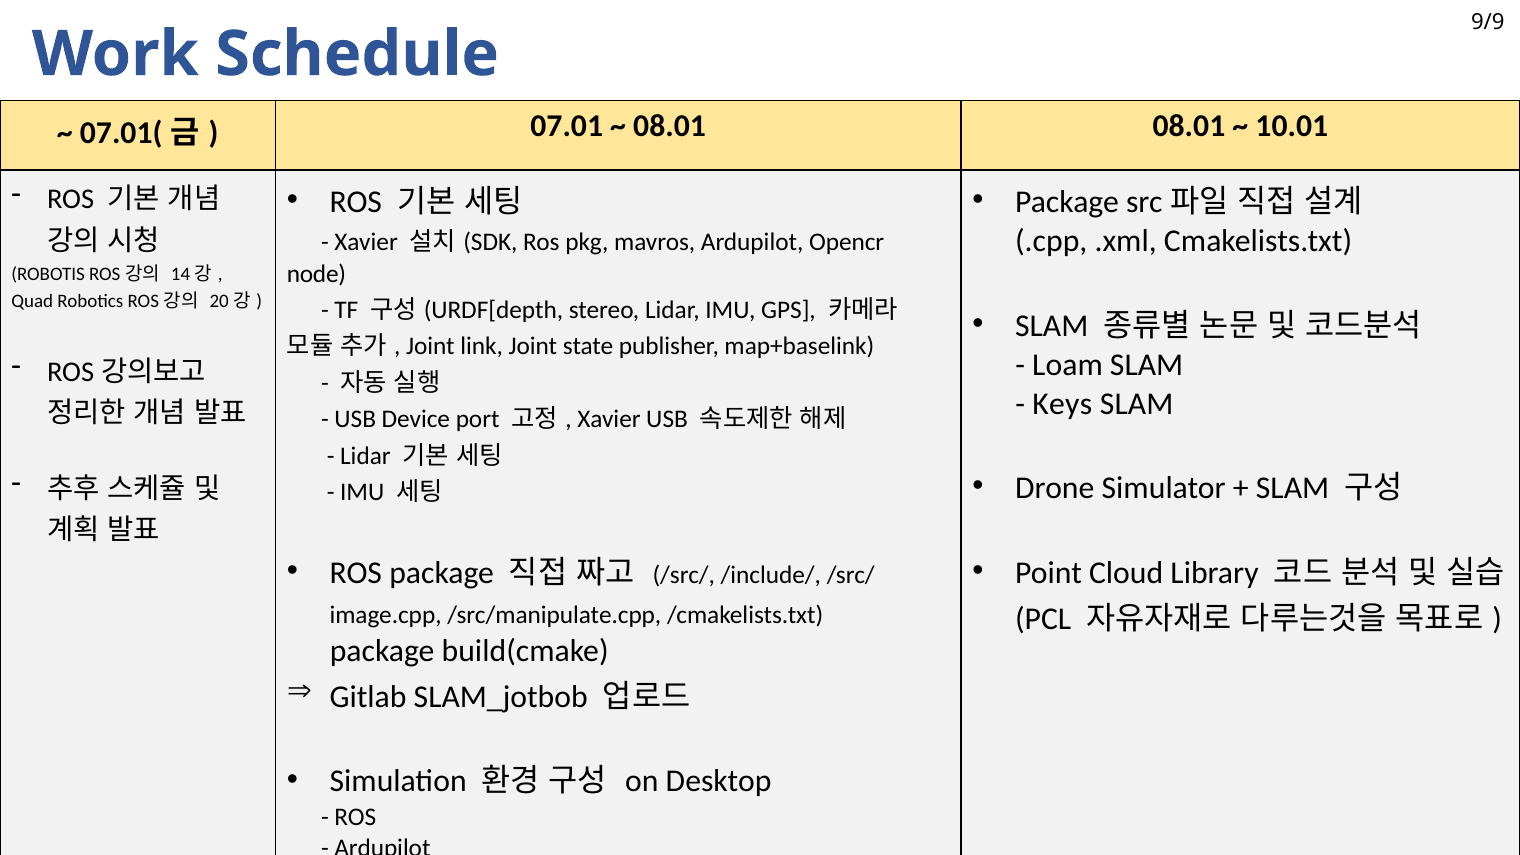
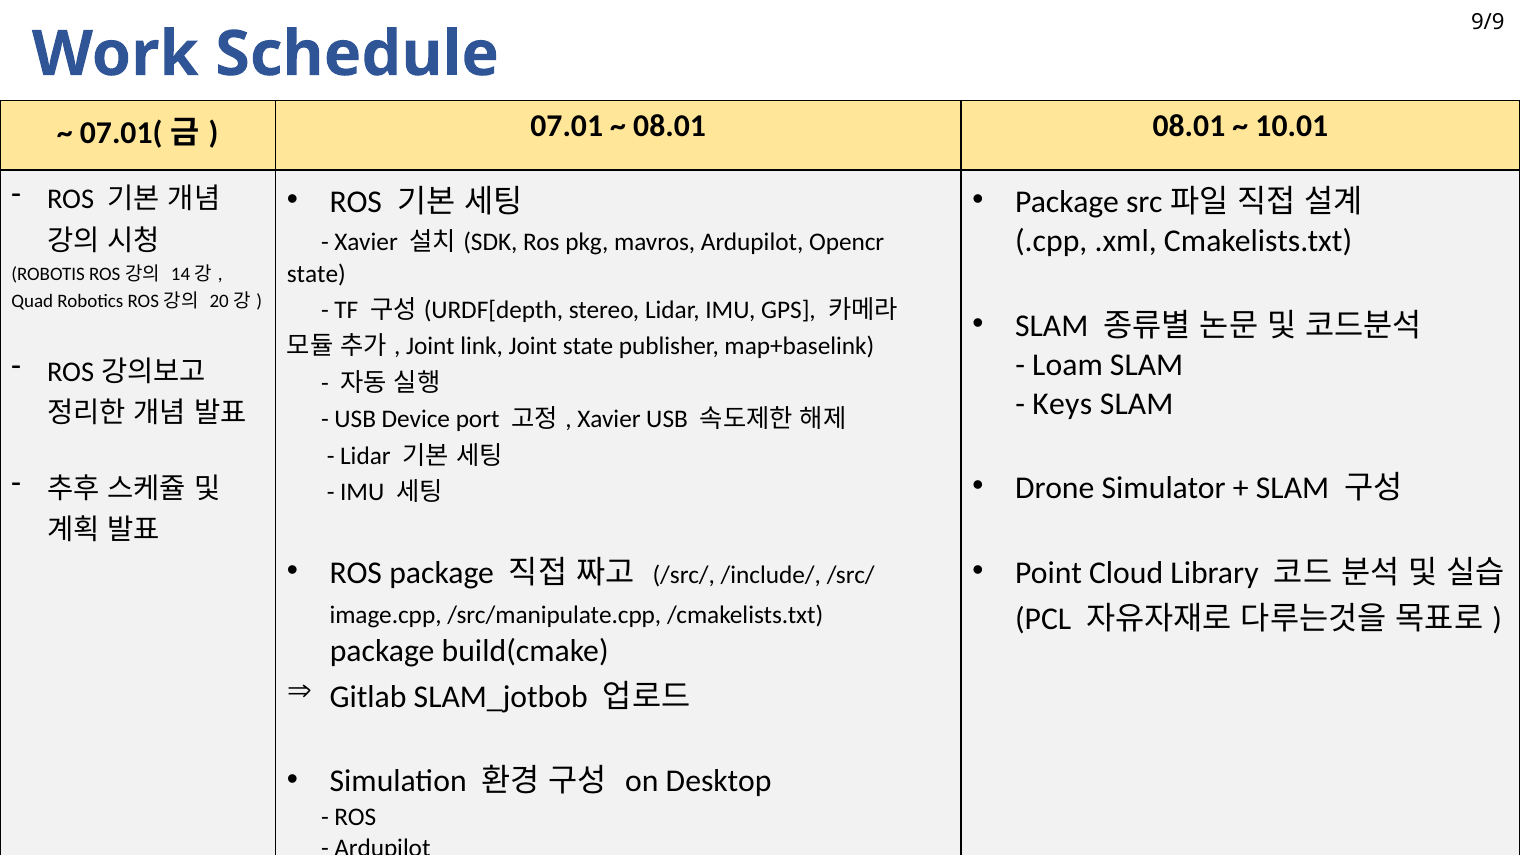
node: node -> state (316, 274)
